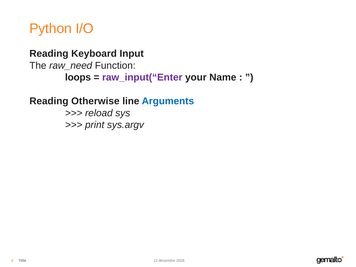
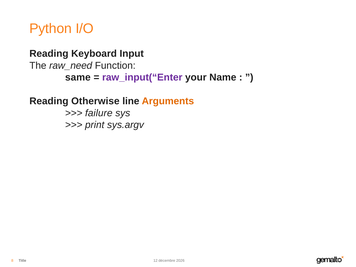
loops: loops -> same (78, 77)
Arguments colour: blue -> orange (168, 101)
reload: reload -> failure (99, 113)
